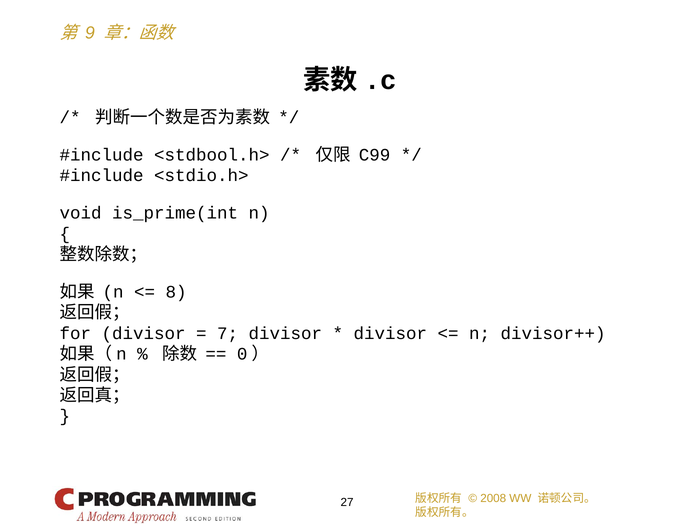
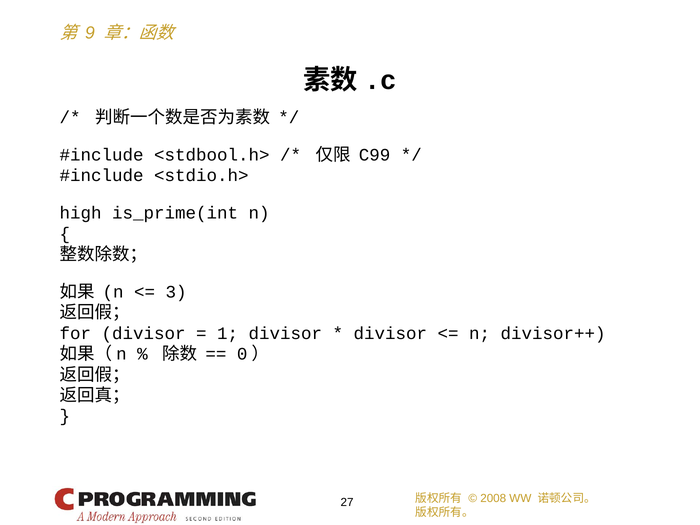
void: void -> high (81, 213)
8: 8 -> 3 (176, 292)
7: 7 -> 1 (228, 333)
